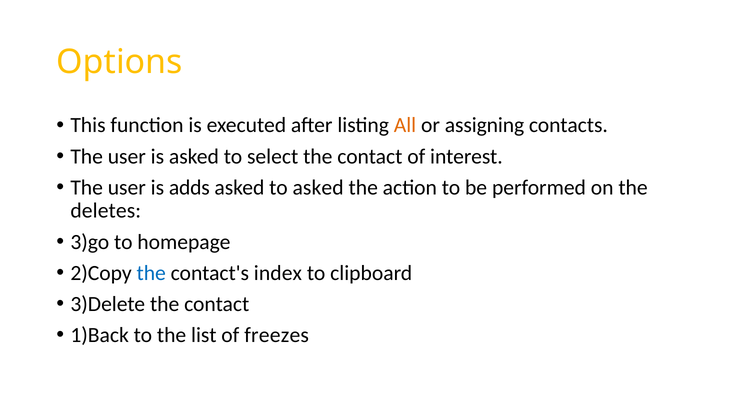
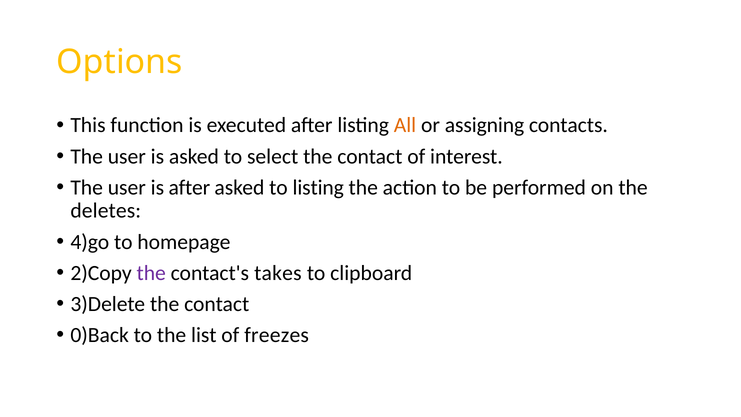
is adds: adds -> after (189, 187)
to asked: asked -> listing (318, 187)
3)go: 3)go -> 4)go (90, 242)
the colour: blue -> purple (151, 273)
index: index -> takes (278, 273)
1)Back: 1)Back -> 0)Back (100, 335)
